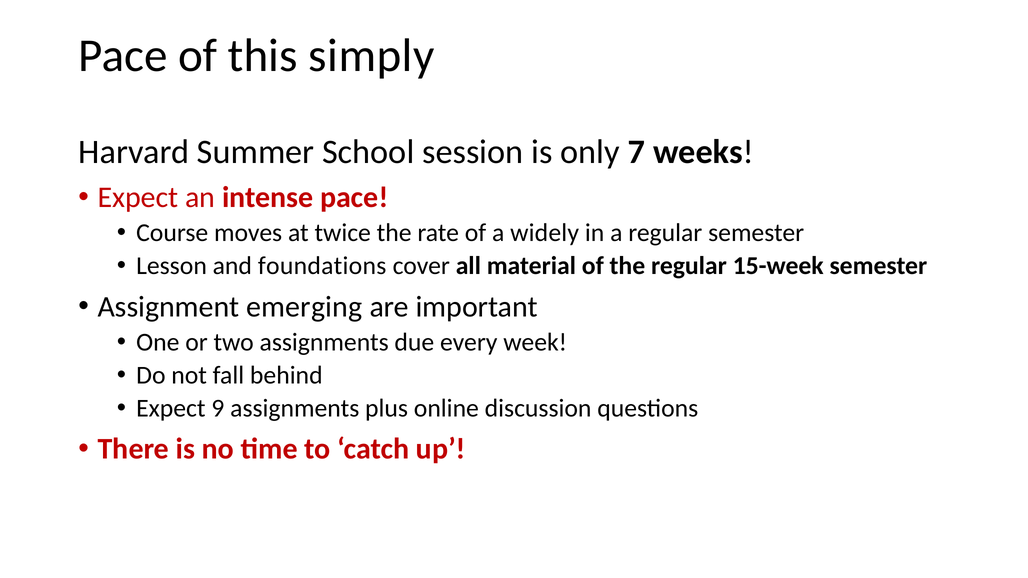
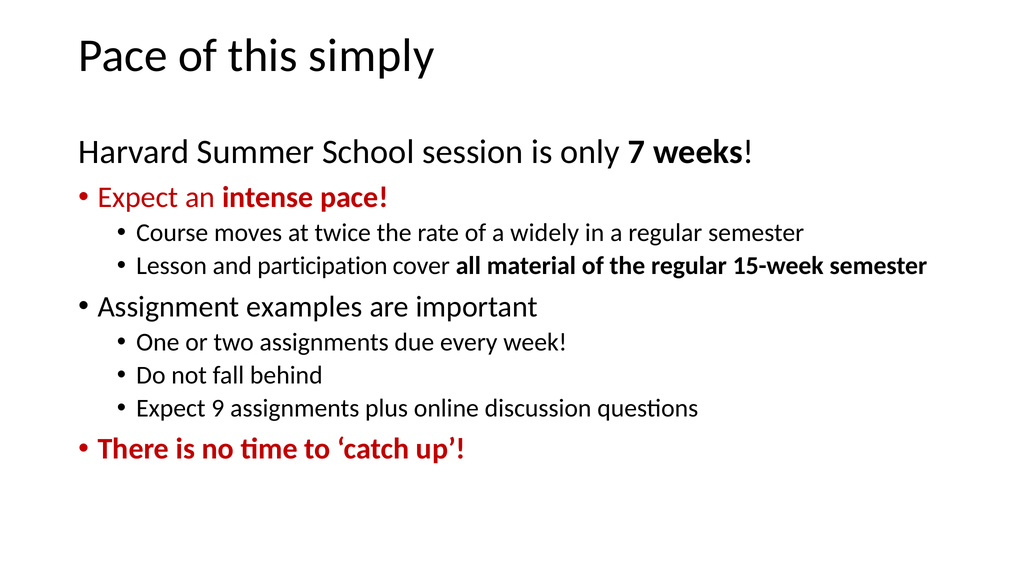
foundations: foundations -> participation (322, 266)
emerging: emerging -> examples (304, 307)
